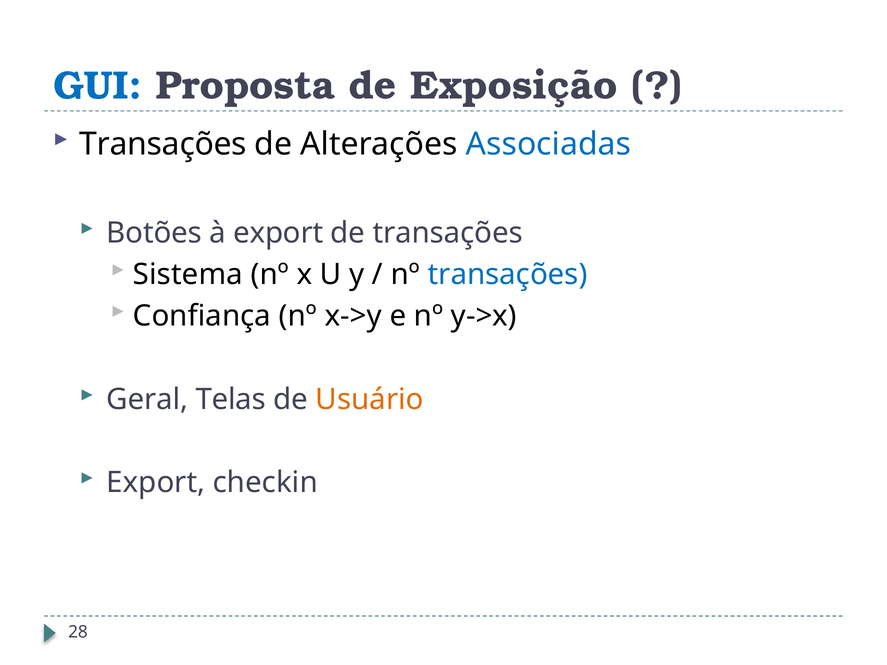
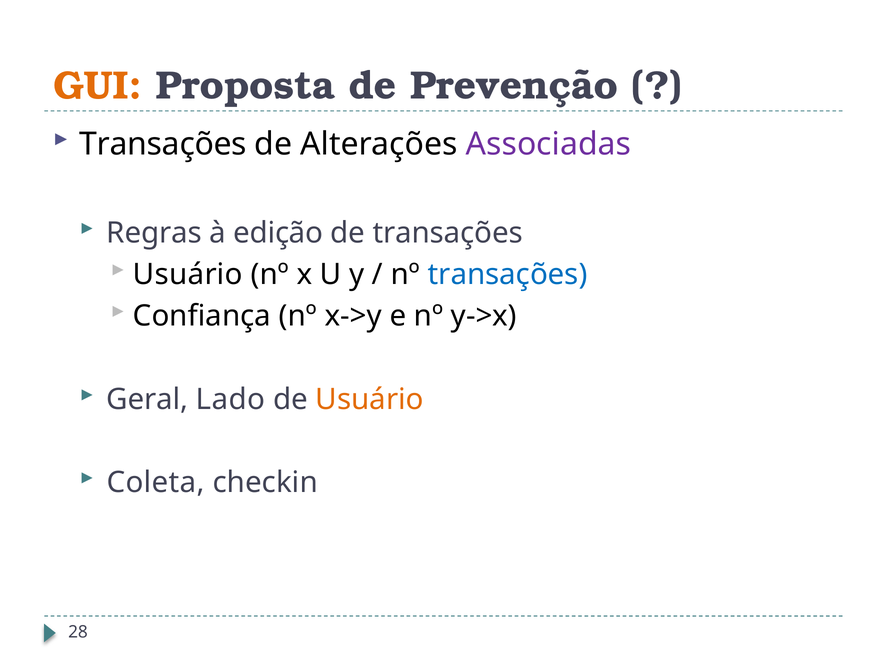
GUI colour: blue -> orange (98, 86)
Exposição: Exposição -> Prevenção (514, 86)
Associadas colour: blue -> purple (549, 144)
Botões: Botões -> Regras (154, 233)
à export: export -> edição (278, 233)
Sistema: Sistema -> Usuário (188, 275)
Telas: Telas -> Lado (230, 400)
Export: Export -> Coleta (156, 483)
